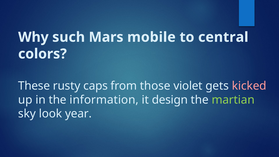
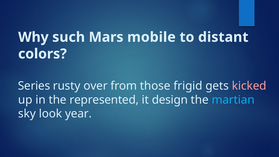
central: central -> distant (223, 37)
These: These -> Series (34, 86)
caps: caps -> over (96, 86)
violet: violet -> frigid (188, 86)
information: information -> represented (104, 100)
martian colour: light green -> light blue (233, 100)
